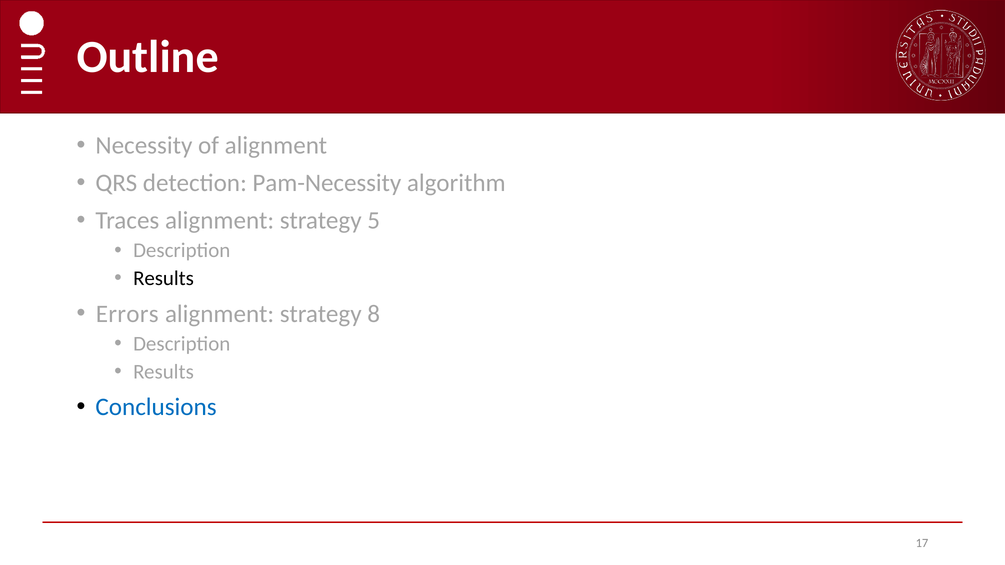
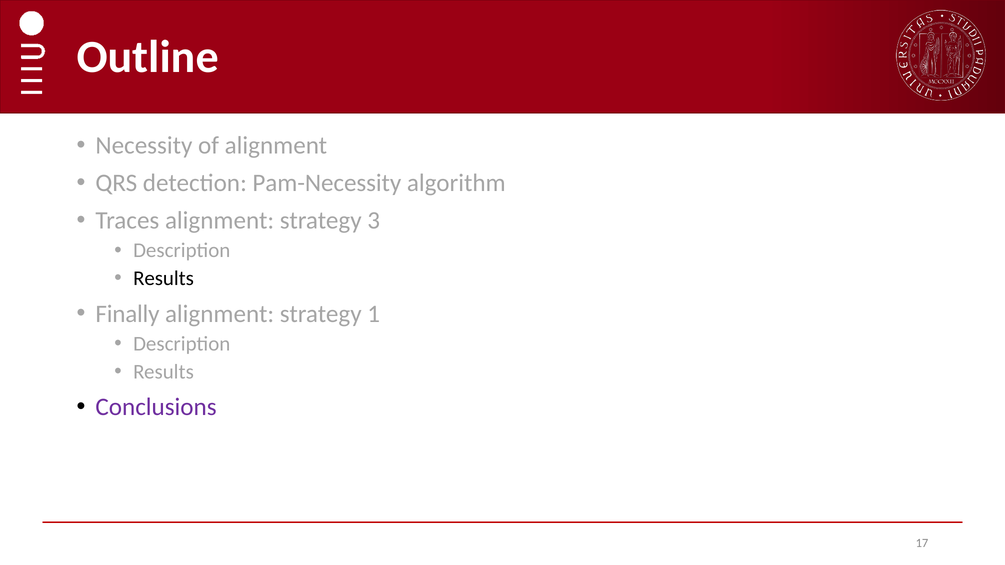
5: 5 -> 3 (374, 221)
Errors: Errors -> Finally (127, 314)
8: 8 -> 1 (374, 314)
Conclusions colour: blue -> purple (156, 407)
